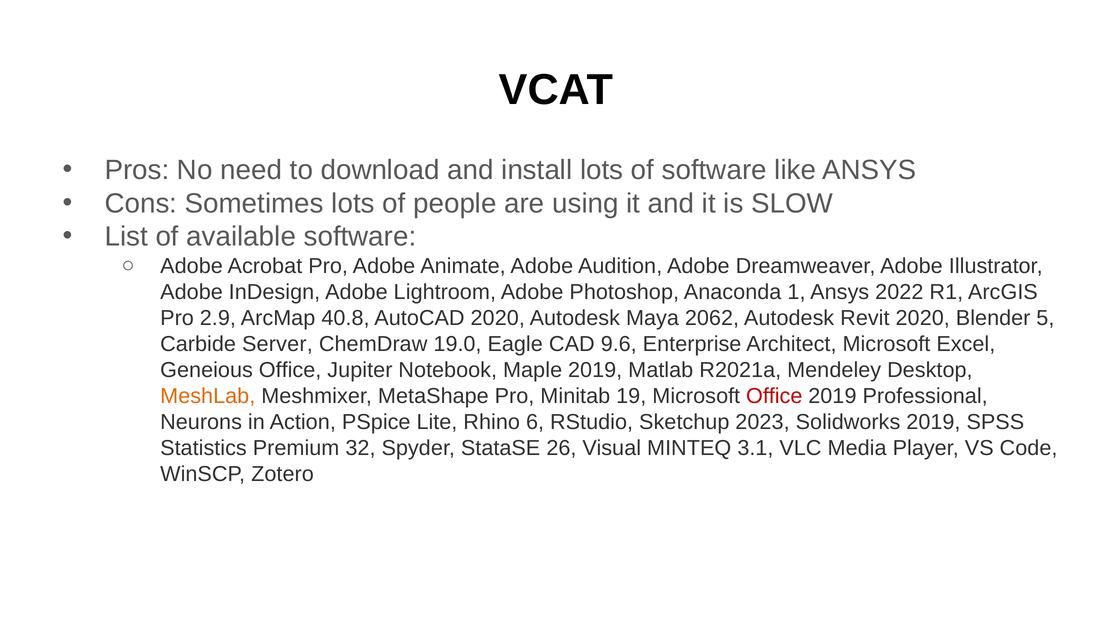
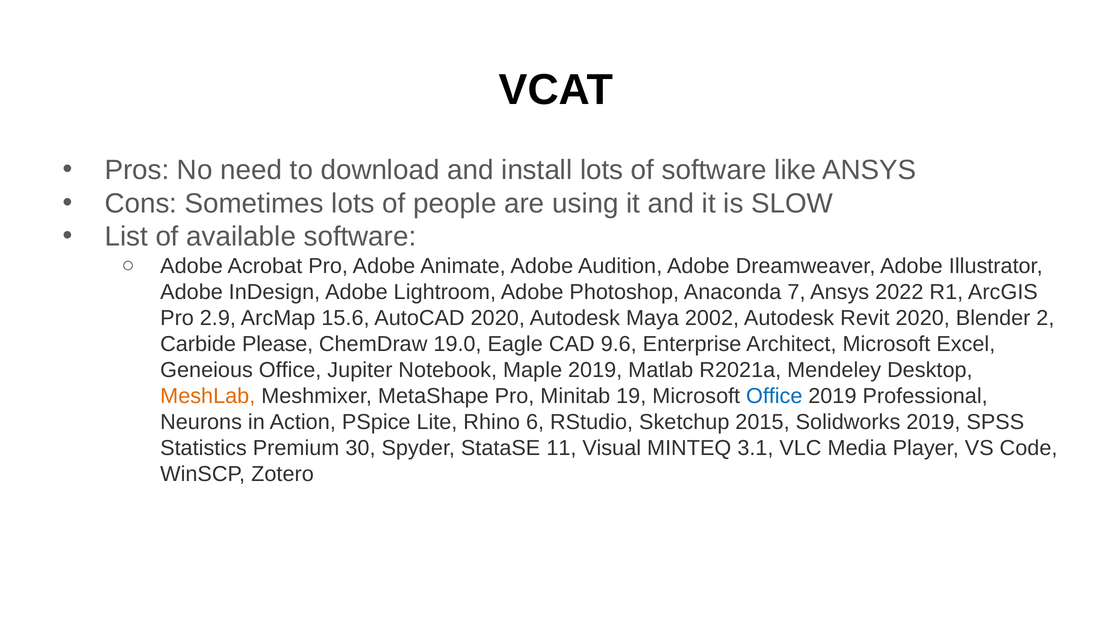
1: 1 -> 7 (796, 292)
40.8: 40.8 -> 15.6 (345, 318)
2062: 2062 -> 2002 (712, 318)
5: 5 -> 2 (1045, 318)
Server: Server -> Please (278, 344)
Office colour: red -> blue (774, 396)
2023: 2023 -> 2015 (762, 422)
32: 32 -> 30 (360, 448)
26: 26 -> 11 (561, 448)
